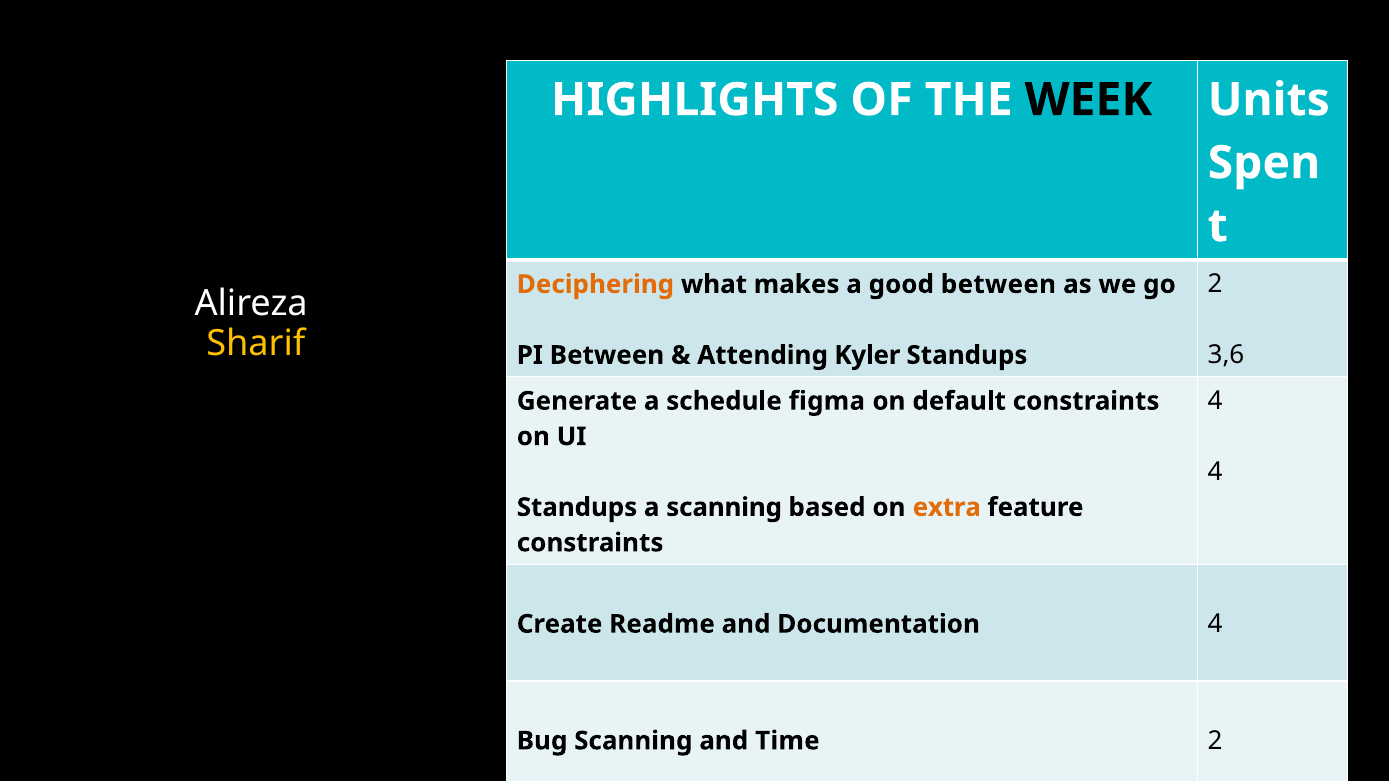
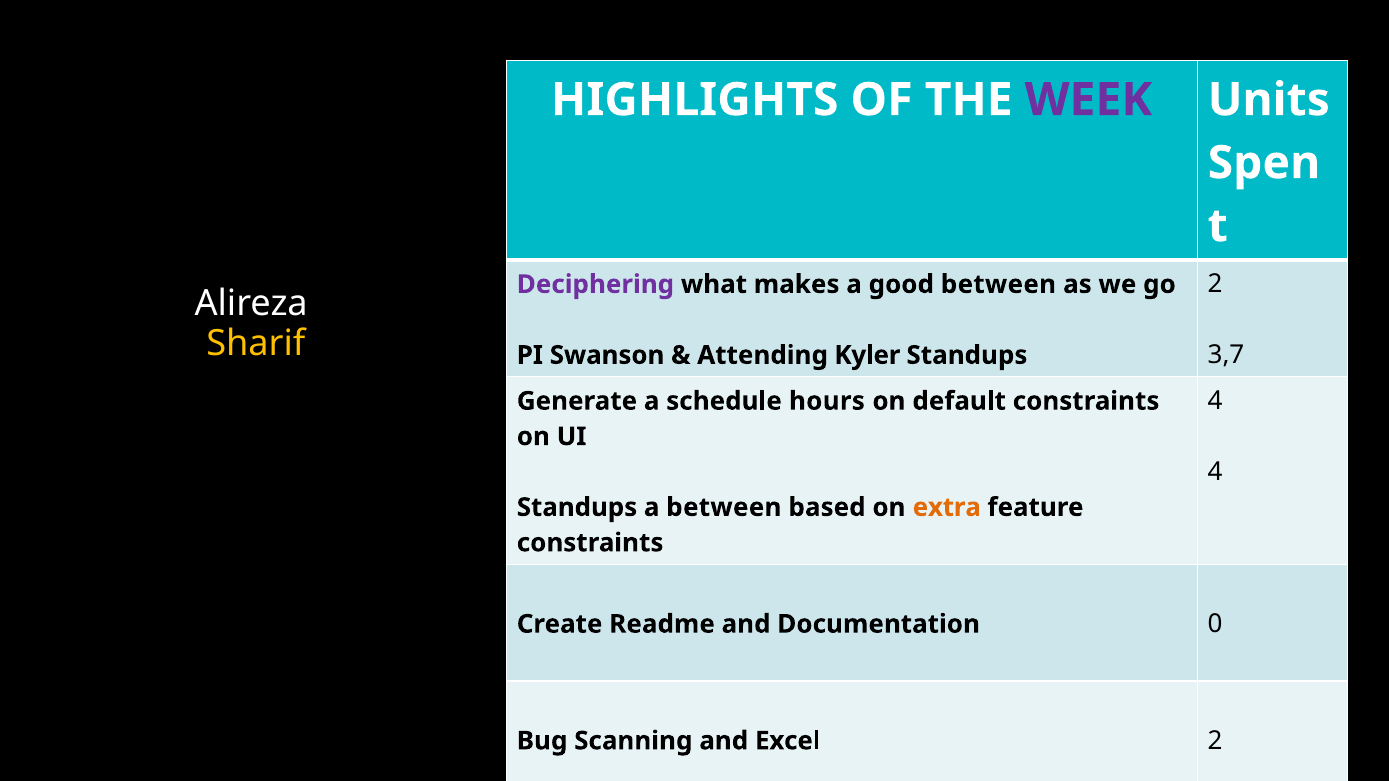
WEEK colour: black -> purple (1088, 100)
Deciphering colour: orange -> purple (595, 284)
3,6: 3,6 -> 3,7 (1226, 355)
PI Between: Between -> Swanson (607, 355)
figma: figma -> hours (827, 401)
a scanning: scanning -> between (724, 508)
Documentation 4: 4 -> 0 (1215, 624)
Time: Time -> Excel (788, 741)
